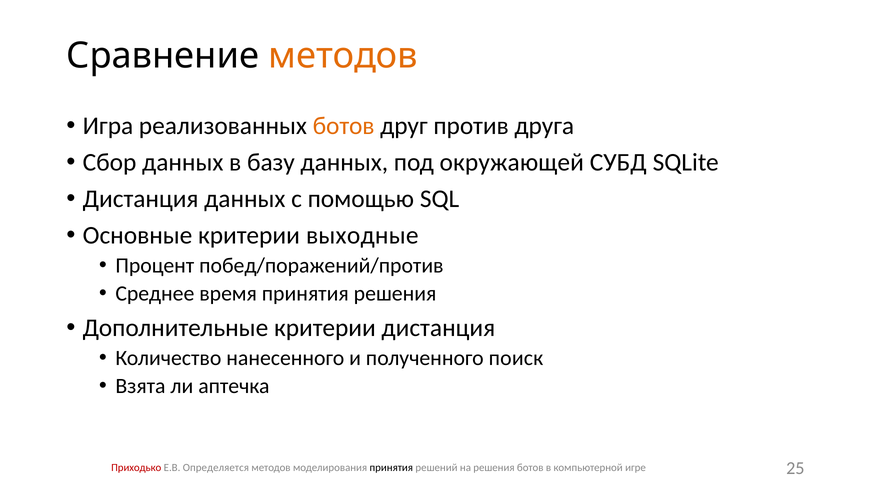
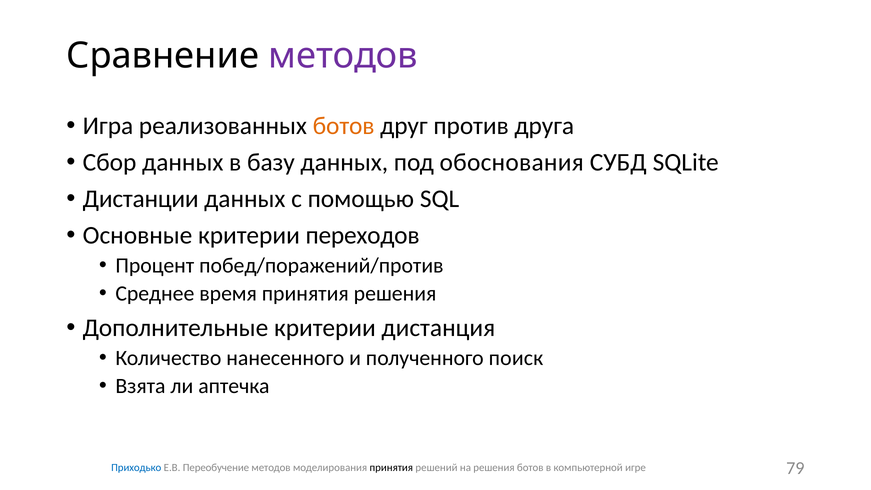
методов colour: orange -> purple (343, 56)
окружающей: окружающей -> обоснования (512, 162)
Дистанция: Дистанция -> Дистанции (141, 199)
выходные: выходные -> переходов (363, 235)
Приходько colour: red -> blue (136, 468)
Определяется: Определяется -> Переобучение (216, 468)
25: 25 -> 79 (795, 468)
